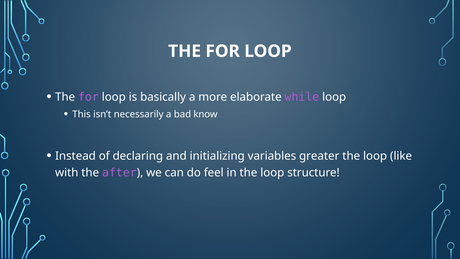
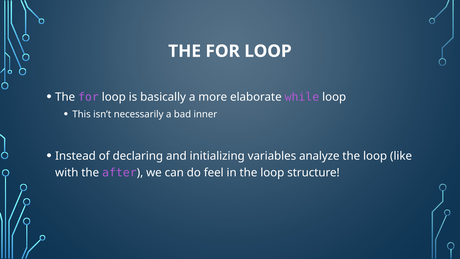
know: know -> inner (205, 114)
greater: greater -> analyze (319, 156)
